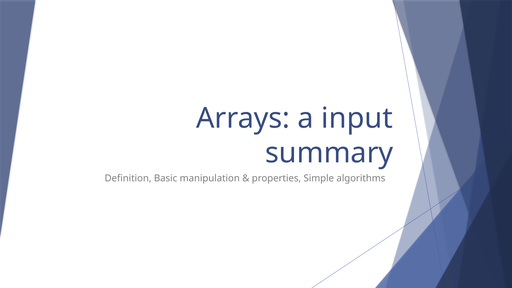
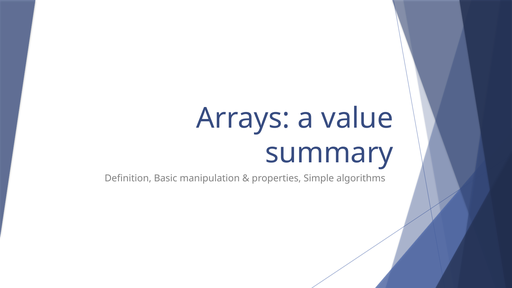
input: input -> value (357, 118)
